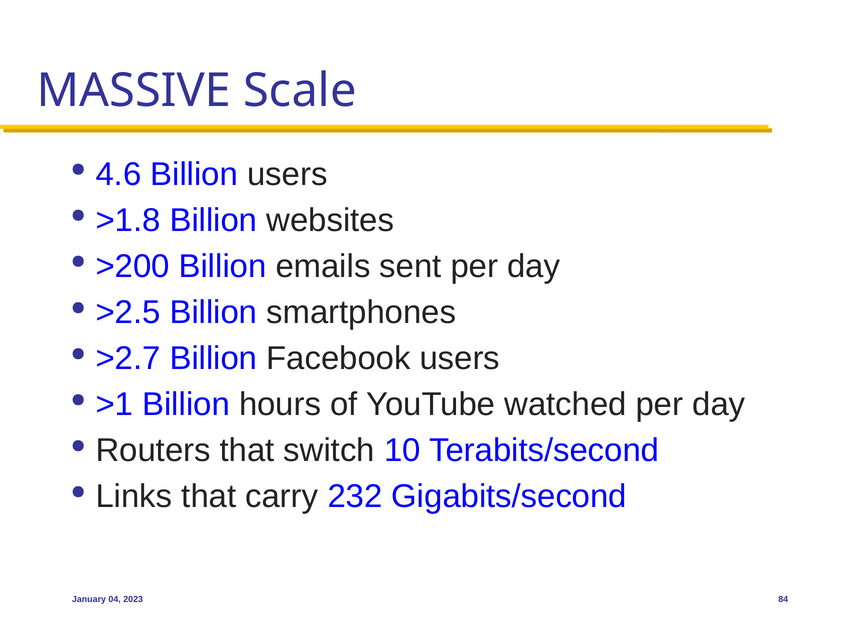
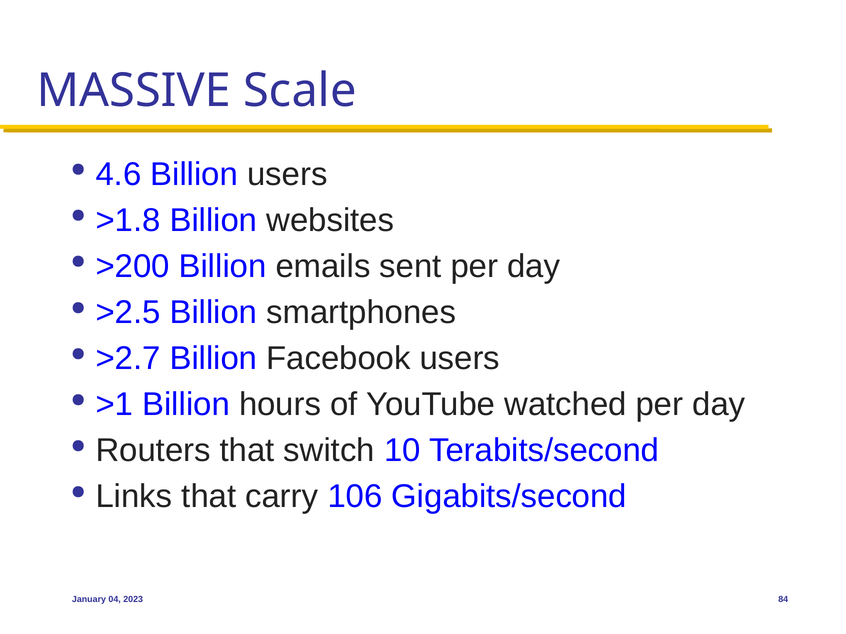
232: 232 -> 106 (355, 497)
